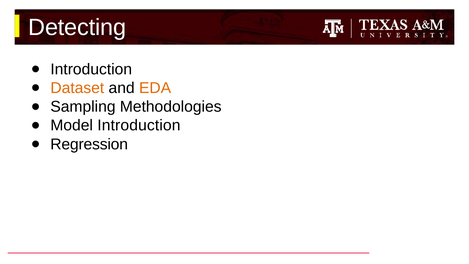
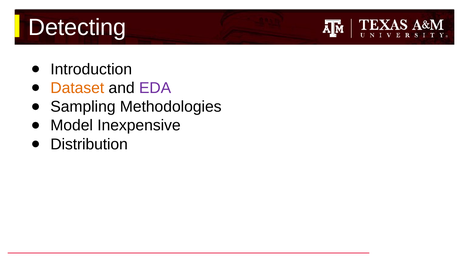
EDA colour: orange -> purple (155, 88)
Model Introduction: Introduction -> Inexpensive (139, 125)
Regression: Regression -> Distribution (89, 144)
